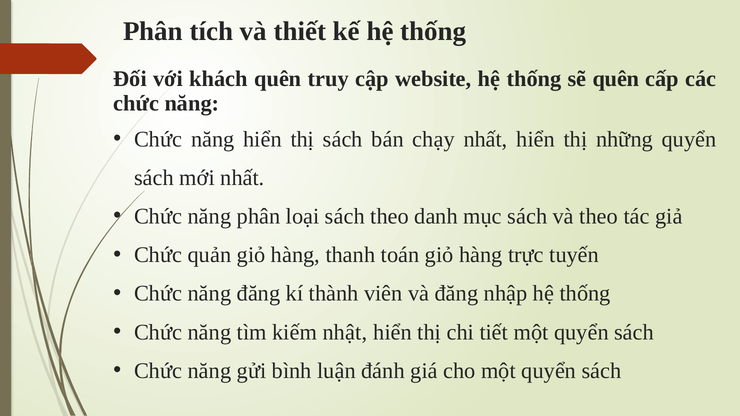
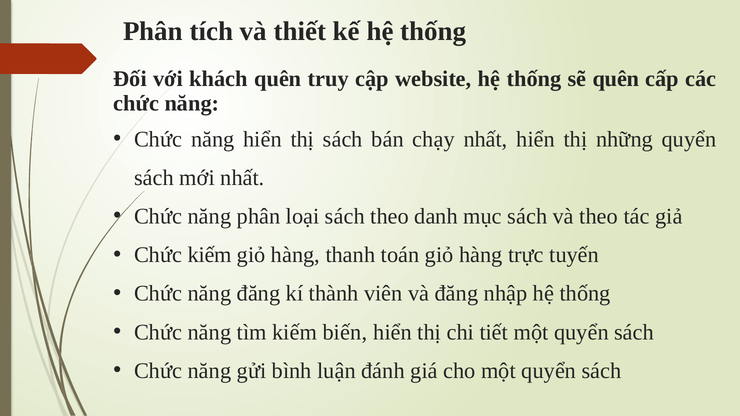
Chức quản: quản -> kiếm (210, 255)
nhật: nhật -> biến (345, 332)
